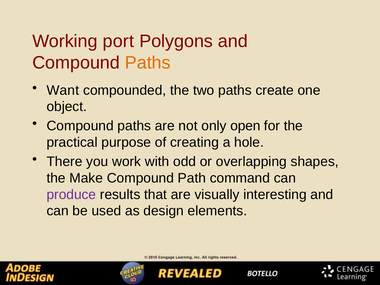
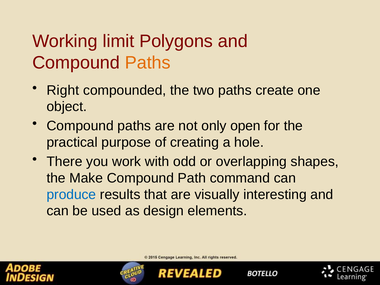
port: port -> limit (118, 41)
Want: Want -> Right (63, 90)
produce colour: purple -> blue (71, 194)
